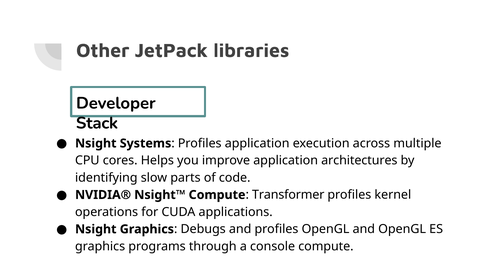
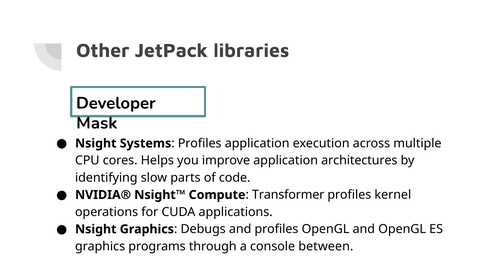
Stack: Stack -> Mask (97, 123)
console compute: compute -> between (326, 247)
